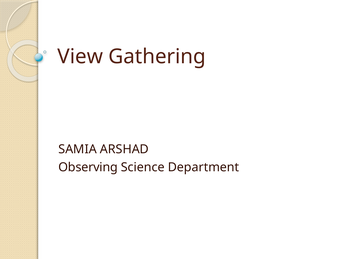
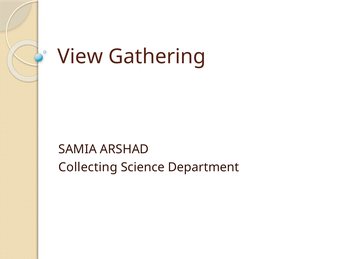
Observing: Observing -> Collecting (88, 167)
